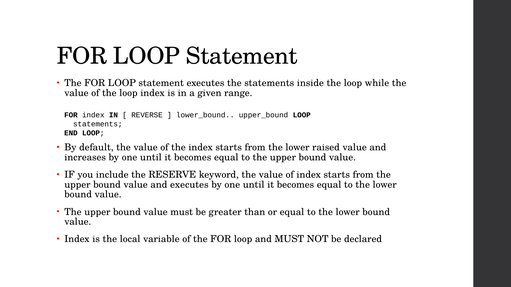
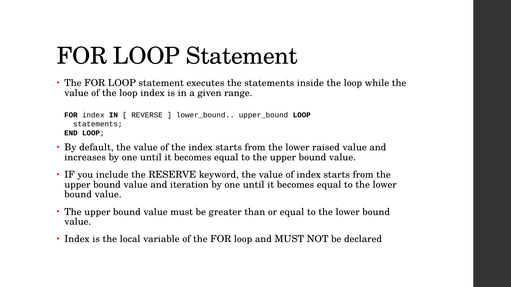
and executes: executes -> iteration (189, 185)
